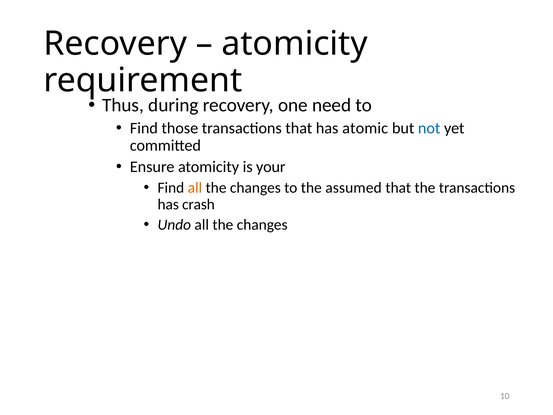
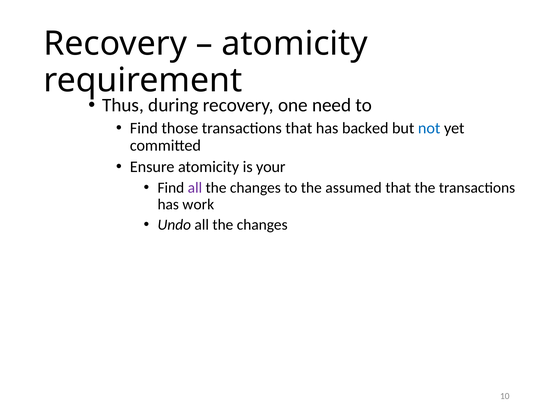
atomic: atomic -> backed (365, 128)
all colour: orange -> purple (195, 188)
crash: crash -> work (198, 204)
